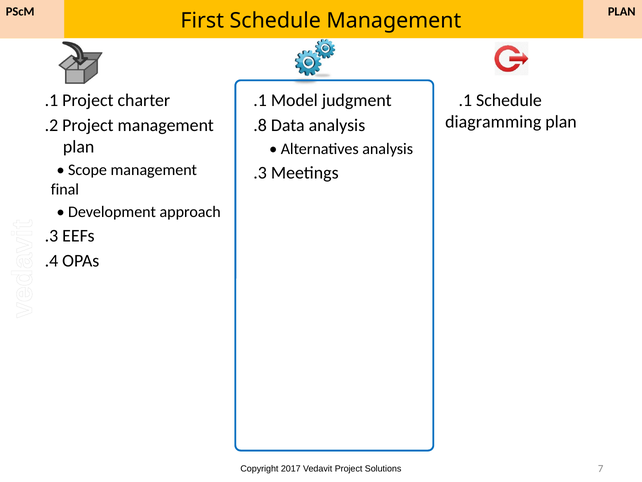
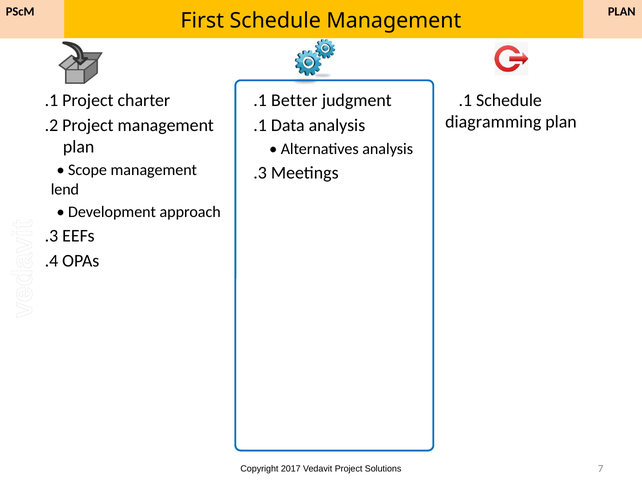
Model: Model -> Better (294, 100)
.8: .8 -> .1 (260, 125)
final: final -> lend (65, 189)
